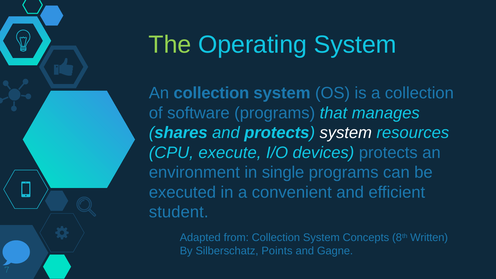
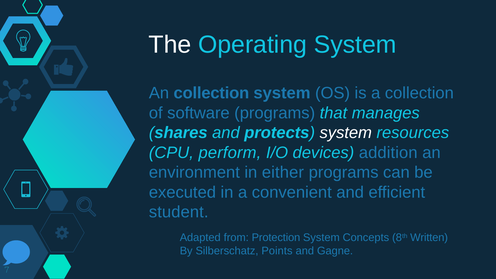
The colour: light green -> white (170, 45)
execute: execute -> perform (230, 153)
devices protects: protects -> addition (388, 153)
single: single -> either (283, 173)
from Collection: Collection -> Protection (276, 238)
